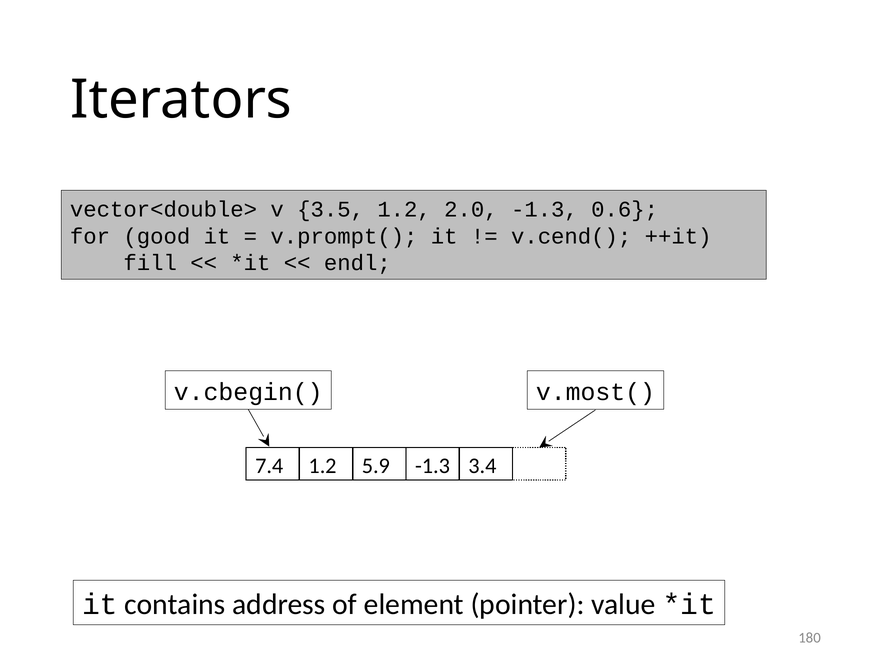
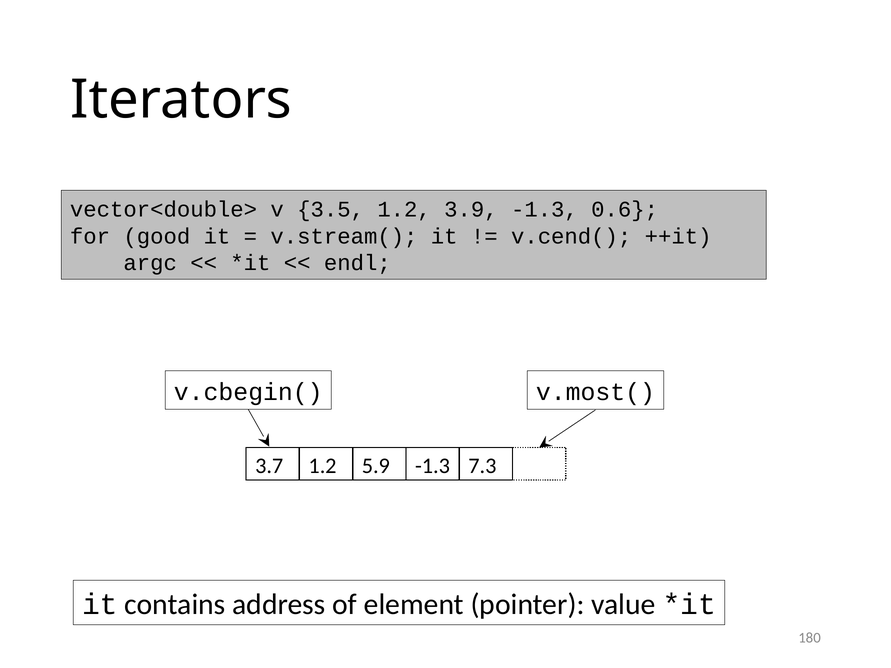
2.0: 2.0 -> 3.9 (471, 210)
v.prompt(: v.prompt( -> v.stream( (344, 236)
fill: fill -> argc (150, 263)
7.4: 7.4 -> 3.7 (269, 466)
3.4: 3.4 -> 7.3 (482, 466)
